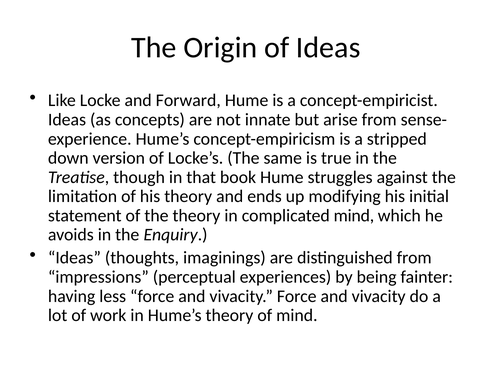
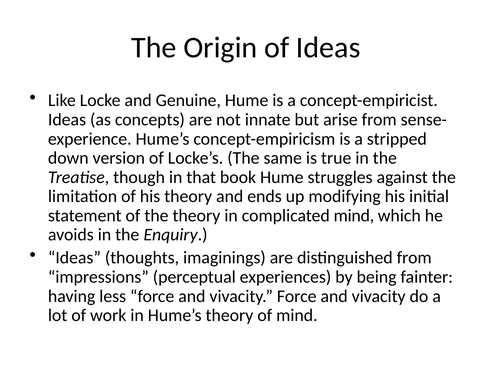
Forward: Forward -> Genuine (188, 100)
